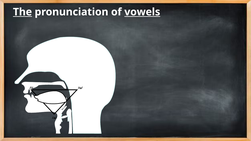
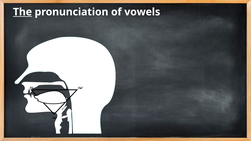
vowels underline: present -> none (142, 12)
